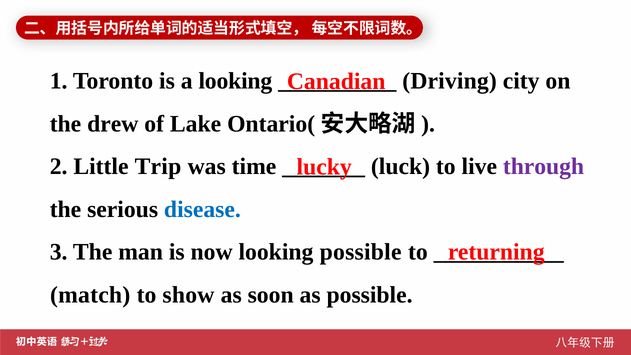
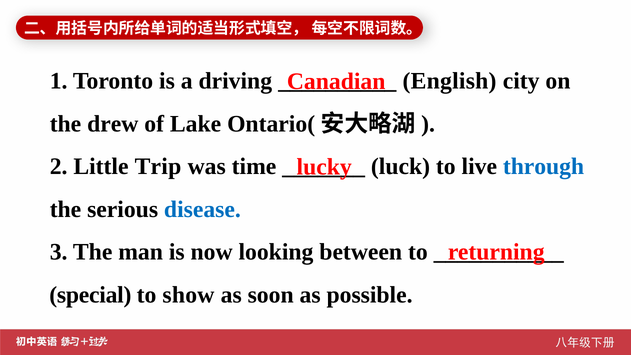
a looking: looking -> driving (235, 81)
Driving: Driving -> English (450, 81)
through colour: purple -> blue (544, 167)
looking possible: possible -> between (361, 252)
match: match -> special (90, 295)
